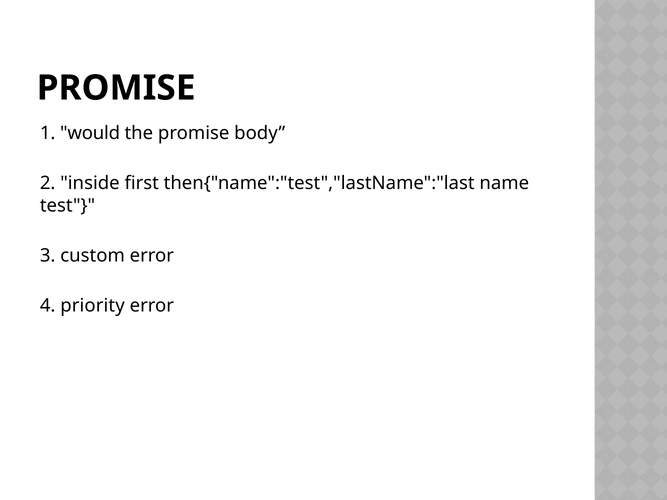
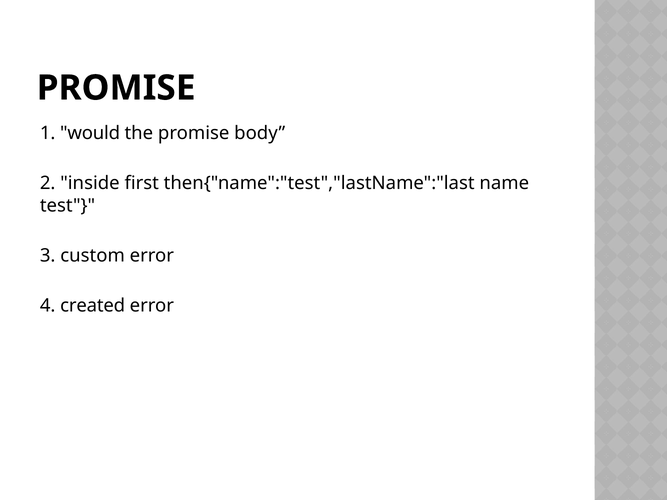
priority: priority -> created (93, 306)
